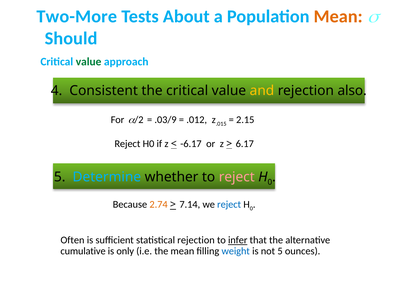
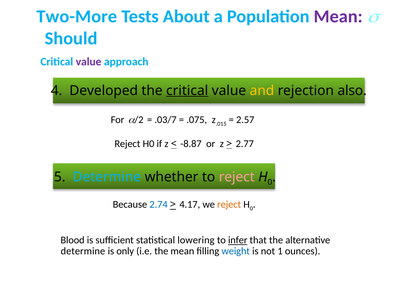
Mean colour: orange -> purple (338, 17)
value colour: green -> purple (89, 62)
Consistent: Consistent -> Developed (104, 91)
critical underline: none -> present (187, 91)
.03/9: .03/9 -> .03/7 (166, 120)
.012: .012 -> .075 (197, 120)
2.15: 2.15 -> 2.57 (245, 120)
-6.17: -6.17 -> -8.87 (191, 144)
6.17: 6.17 -> 2.77 (245, 144)
2.74 colour: orange -> blue (159, 205)
7.14: 7.14 -> 4.17 (190, 205)
reject colour: blue -> orange (229, 205)
Often: Often -> Blood (73, 240)
statistical rejection: rejection -> lowering (196, 240)
cumulative: cumulative -> determine (83, 251)
not 5: 5 -> 1 (280, 251)
